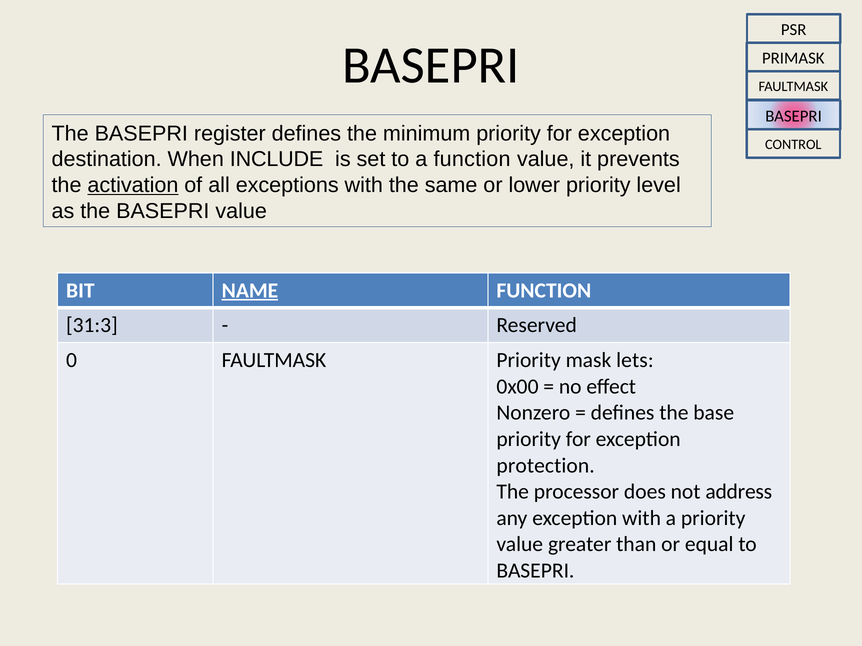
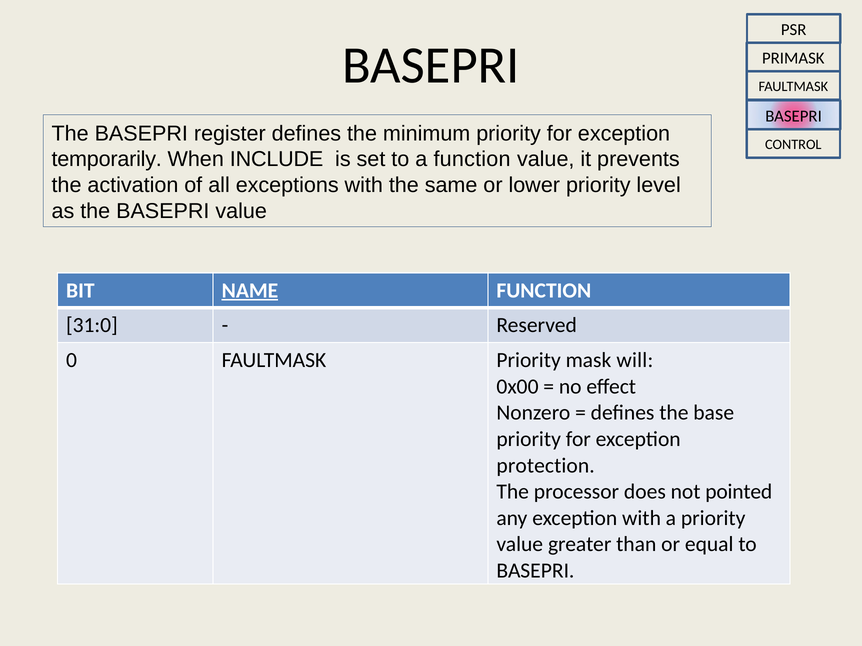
destination: destination -> temporarily (107, 159)
activation underline: present -> none (133, 185)
31:3: 31:3 -> 31:0 (92, 326)
lets: lets -> will (635, 361)
address: address -> pointed (739, 492)
